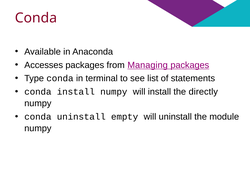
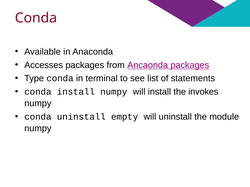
Managing: Managing -> Ancaonda (148, 65)
directly: directly -> invokes (203, 92)
